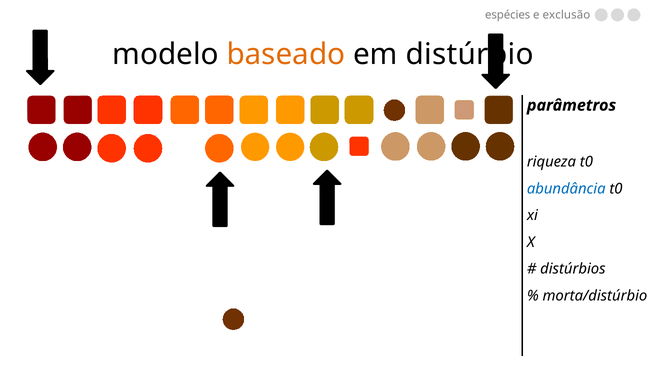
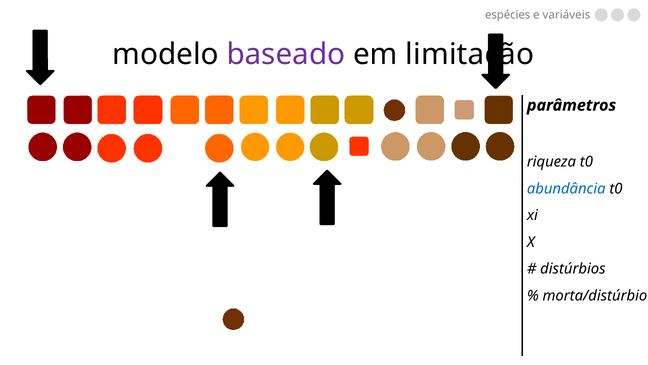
exclusão: exclusão -> variáveis (566, 15)
baseado colour: orange -> purple (286, 54)
distúrbio: distúrbio -> limitação (470, 54)
